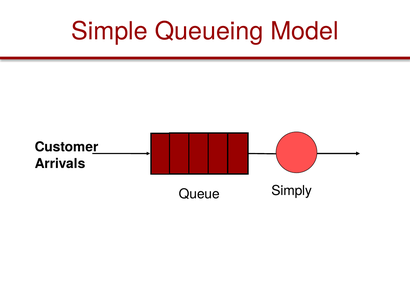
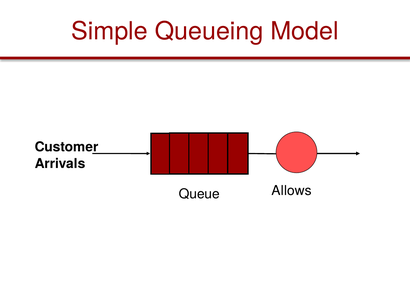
Simply: Simply -> Allows (292, 191)
